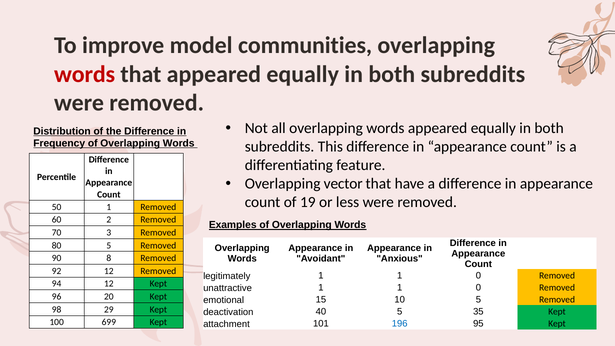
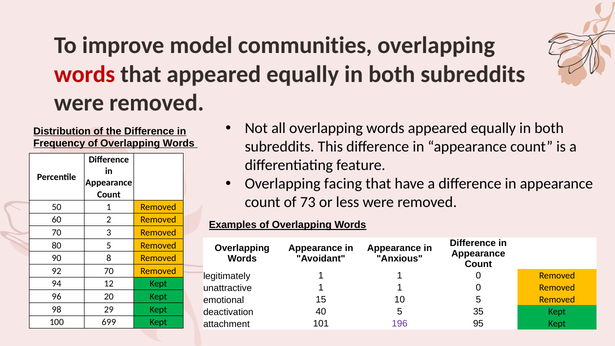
vector: vector -> facing (343, 184)
19: 19 -> 73 (308, 202)
92 12: 12 -> 70 (109, 271)
196 colour: blue -> purple (400, 324)
